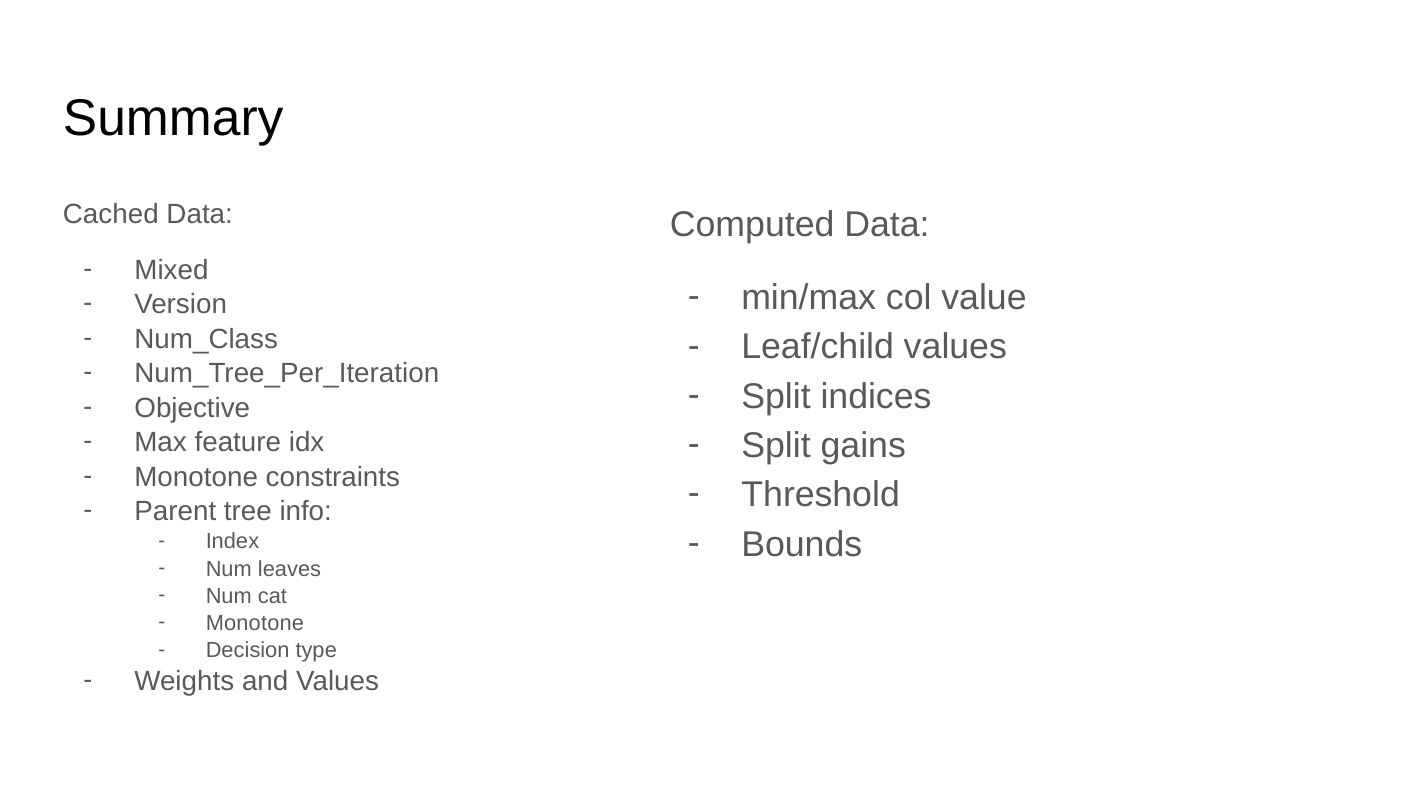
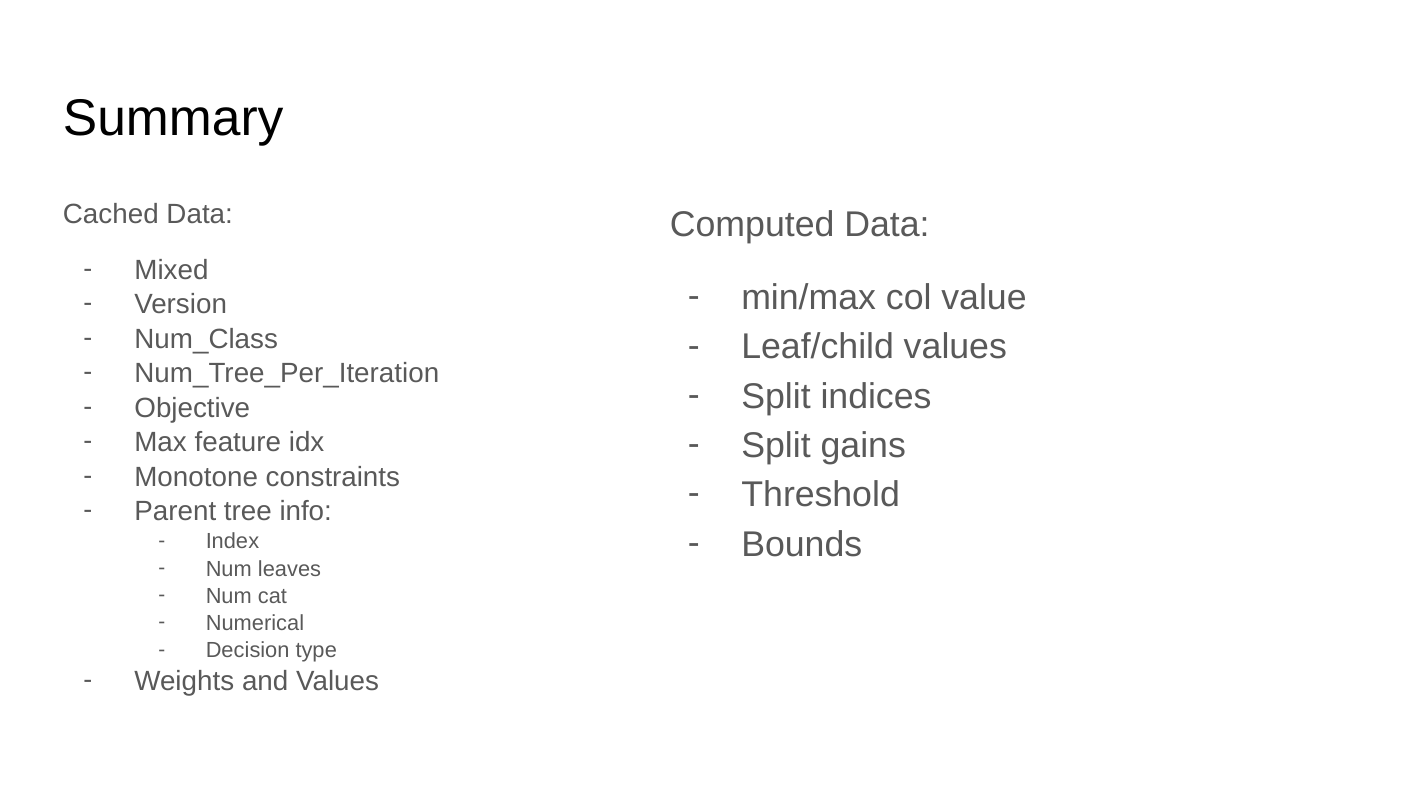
Monotone: Monotone -> Numerical (255, 623)
